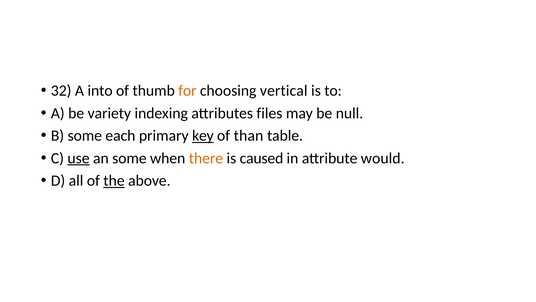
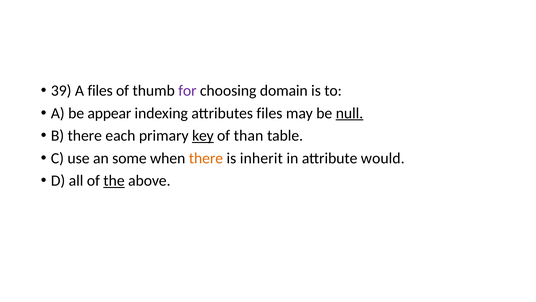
32: 32 -> 39 (61, 91)
A into: into -> files (100, 91)
for colour: orange -> purple (187, 91)
vertical: vertical -> domain (284, 91)
variety: variety -> appear (109, 113)
null underline: none -> present (349, 113)
B some: some -> there (85, 135)
use underline: present -> none (79, 158)
caused: caused -> inherit (261, 158)
